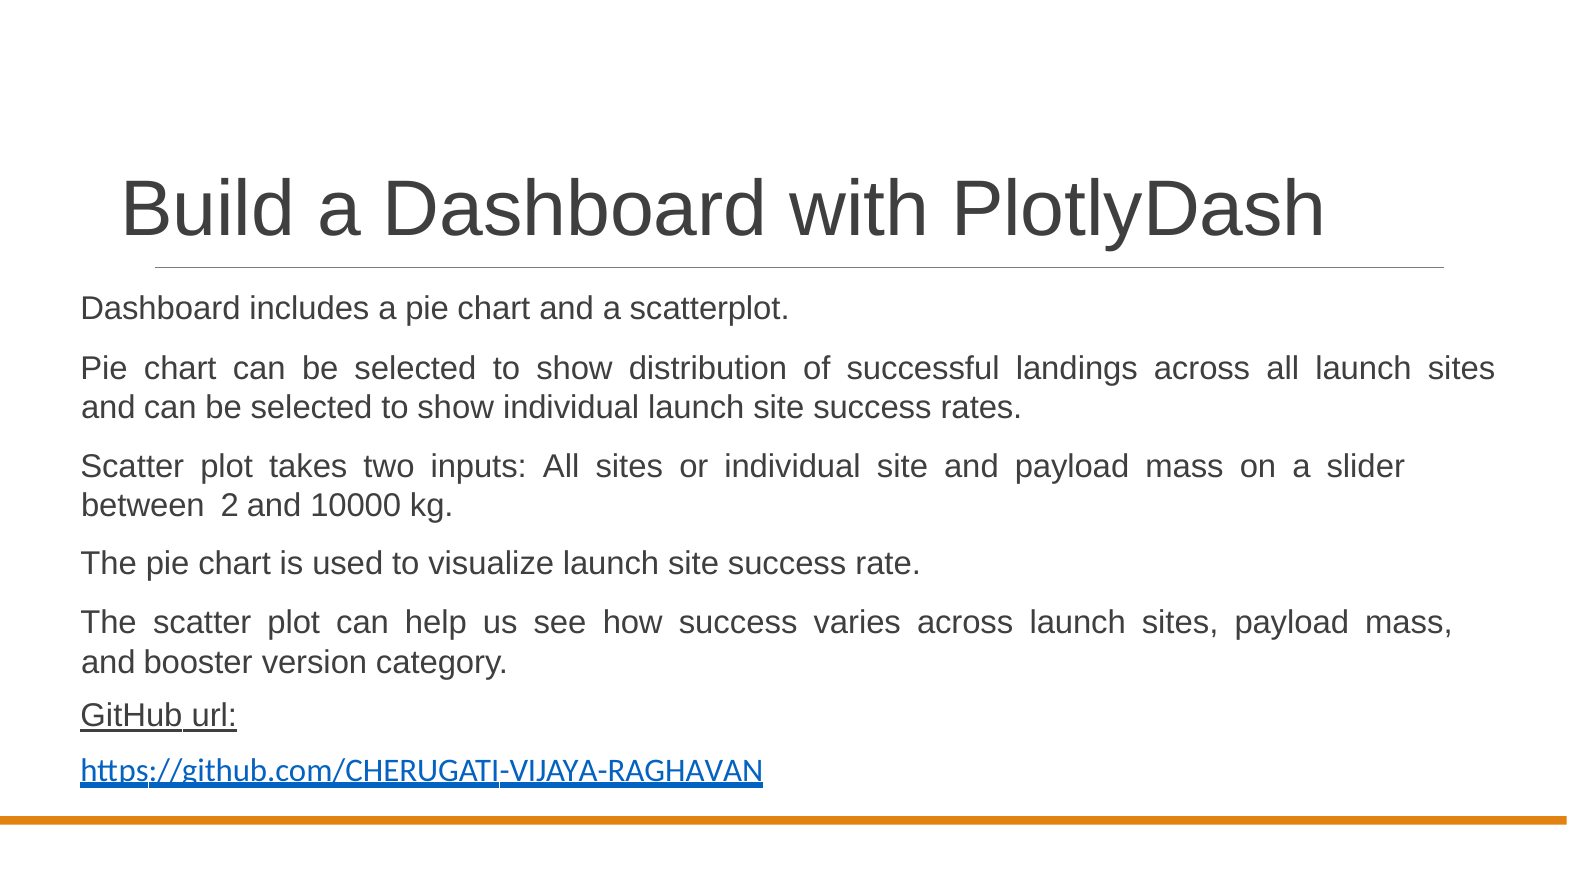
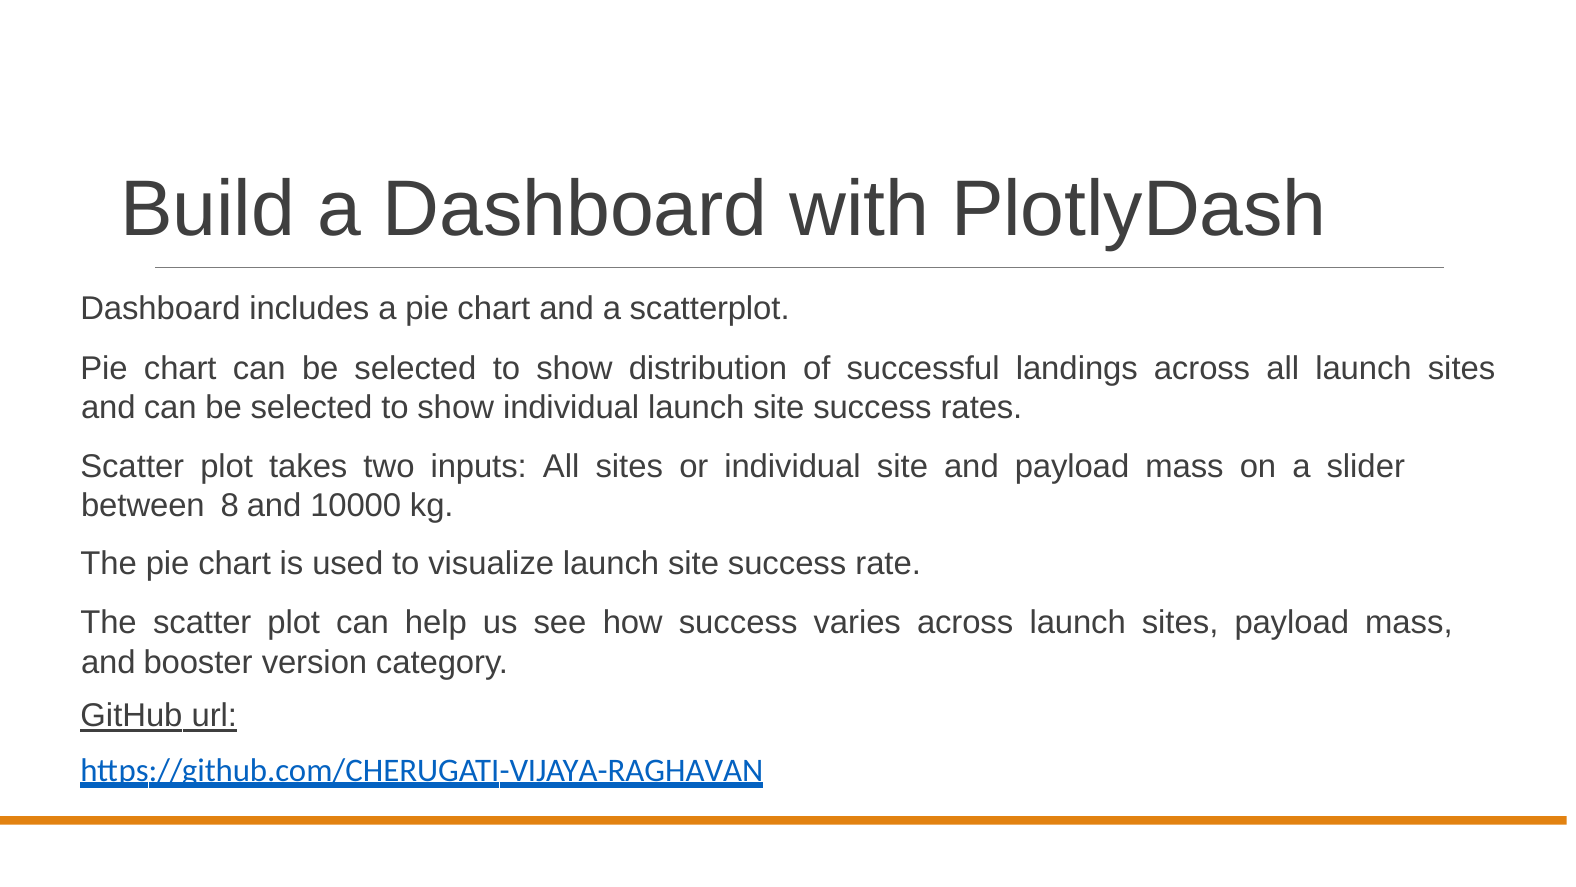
2: 2 -> 8 (230, 505)
